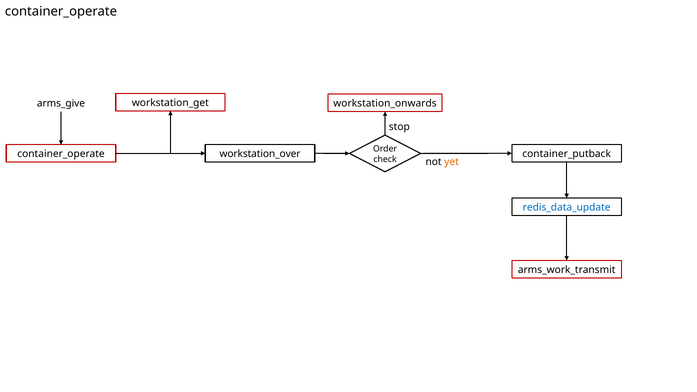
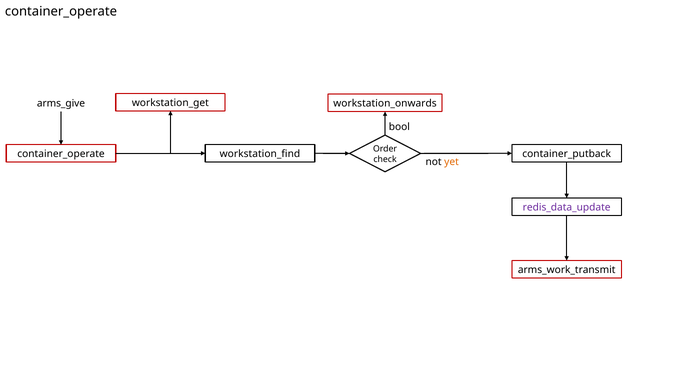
stop: stop -> bool (399, 127)
workstation_over: workstation_over -> workstation_find (260, 154)
redis_data_update colour: blue -> purple (567, 207)
